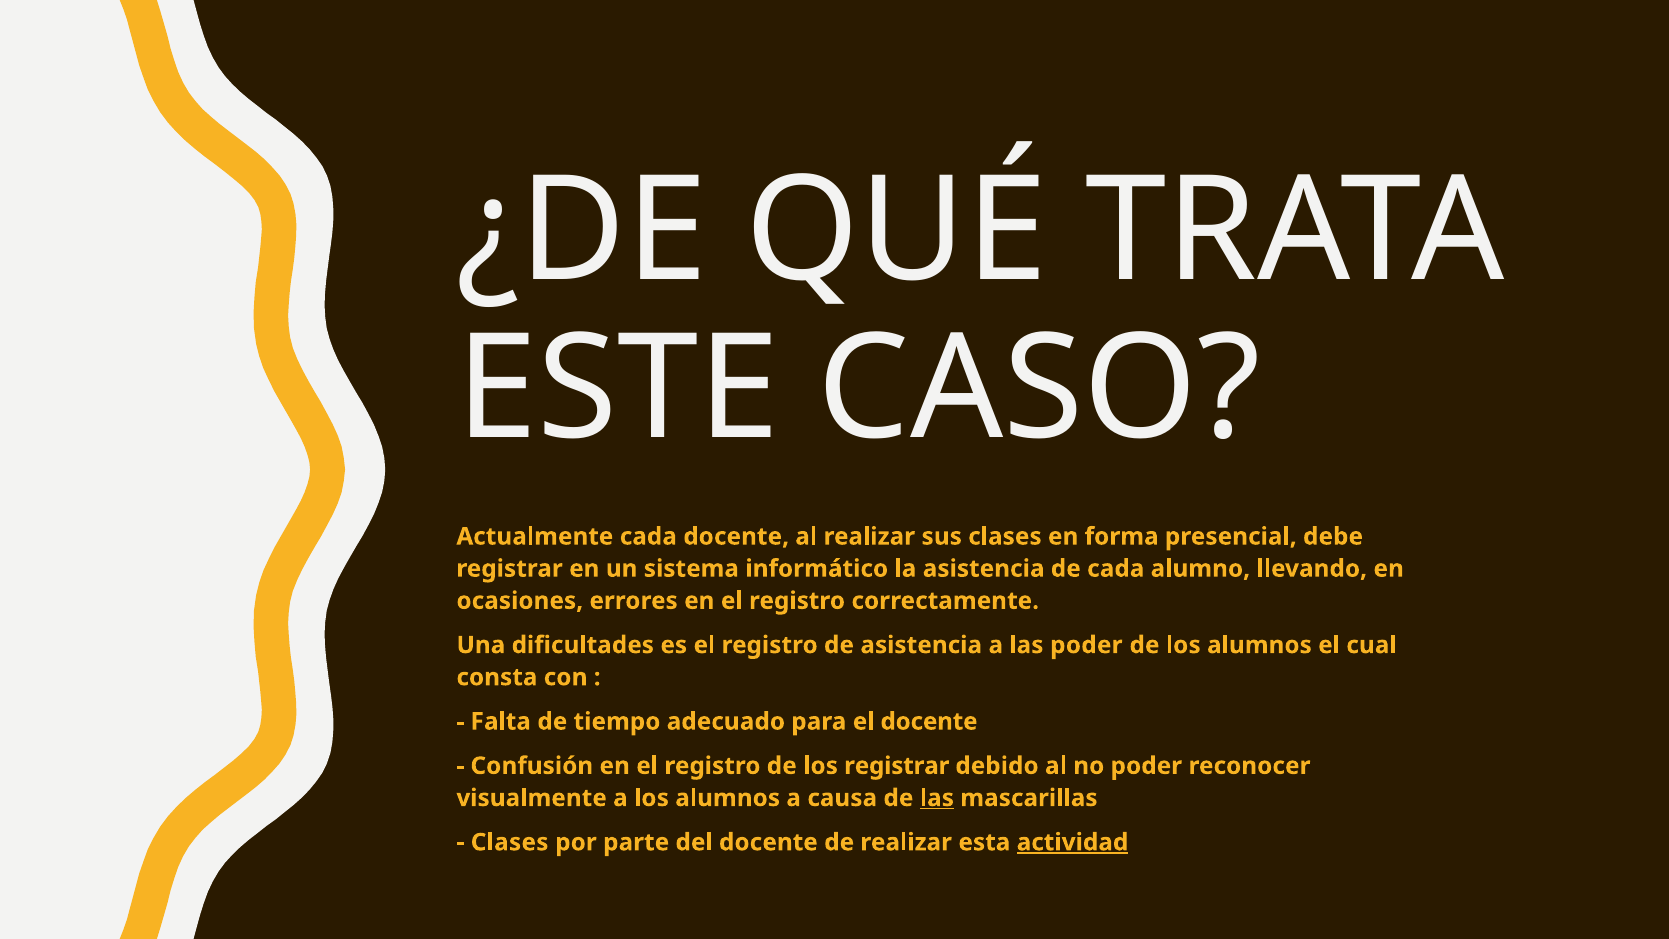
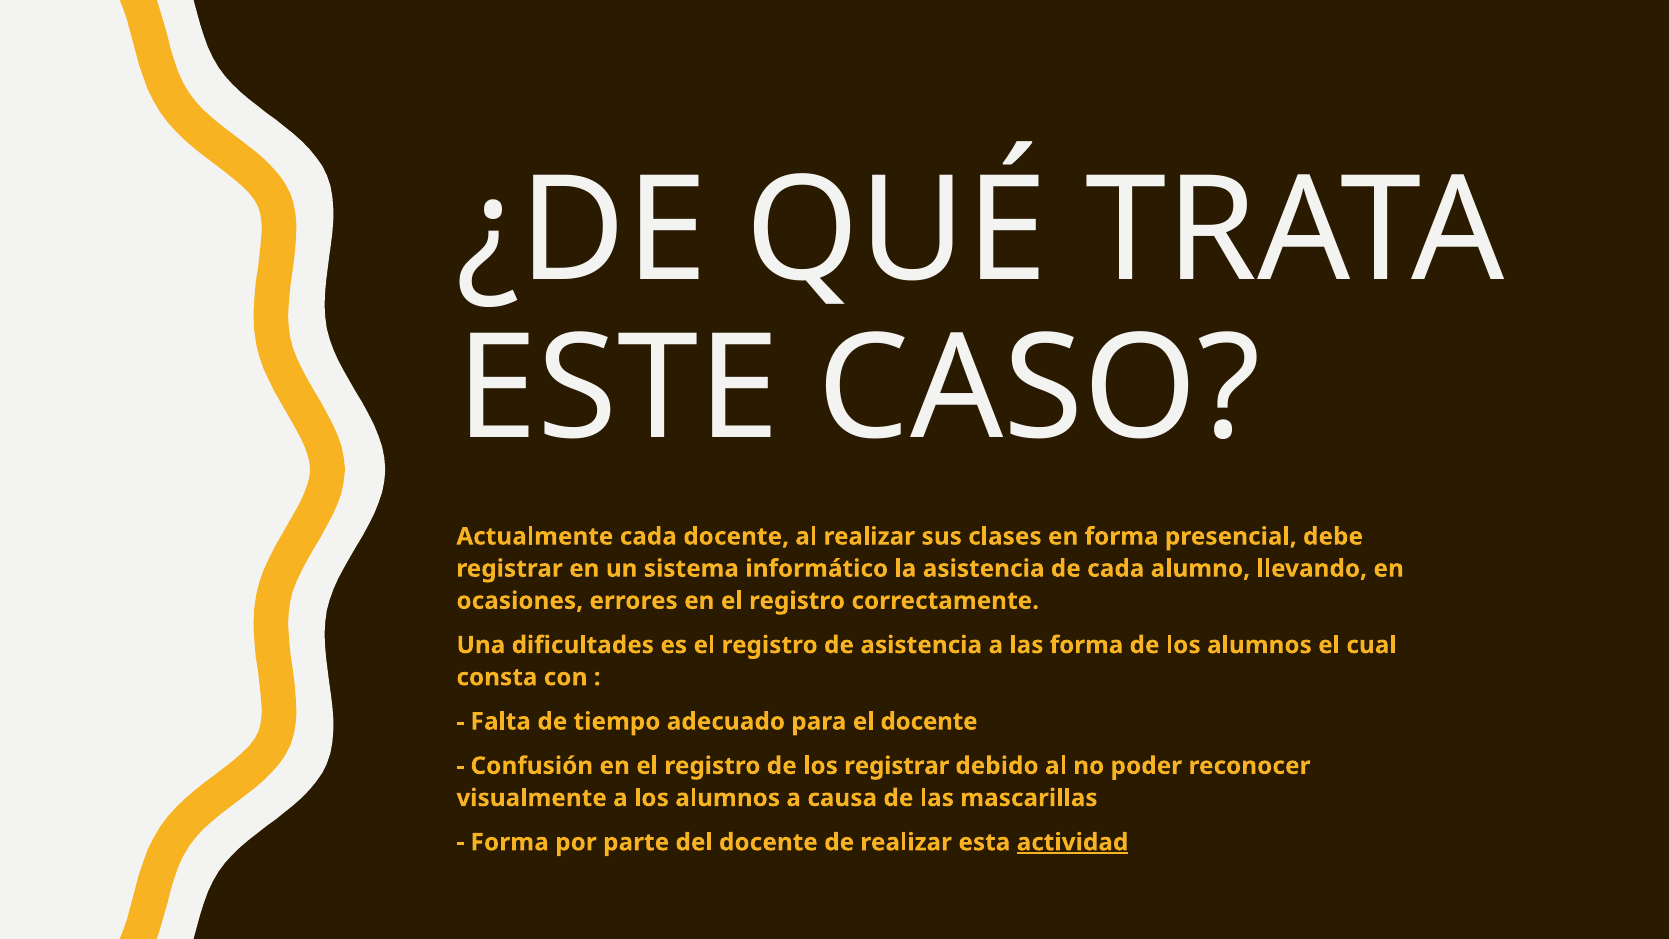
las poder: poder -> forma (1087, 645)
las underline: present -> none (937, 798)
Clases: Clases -> Forma (510, 842)
